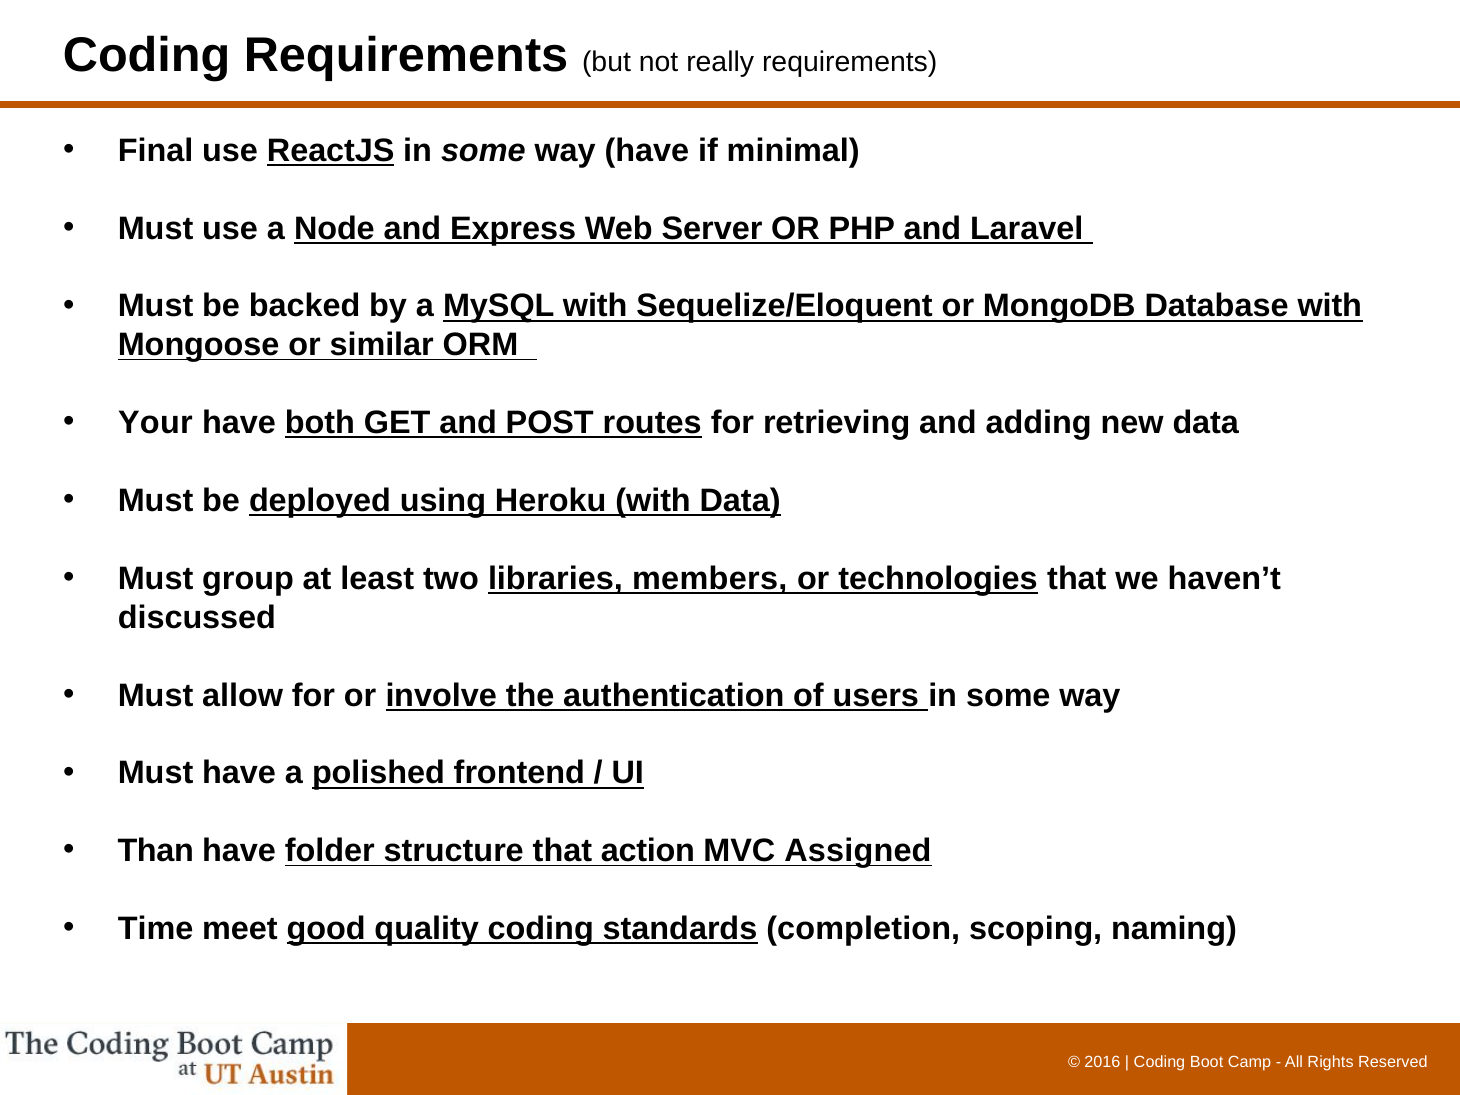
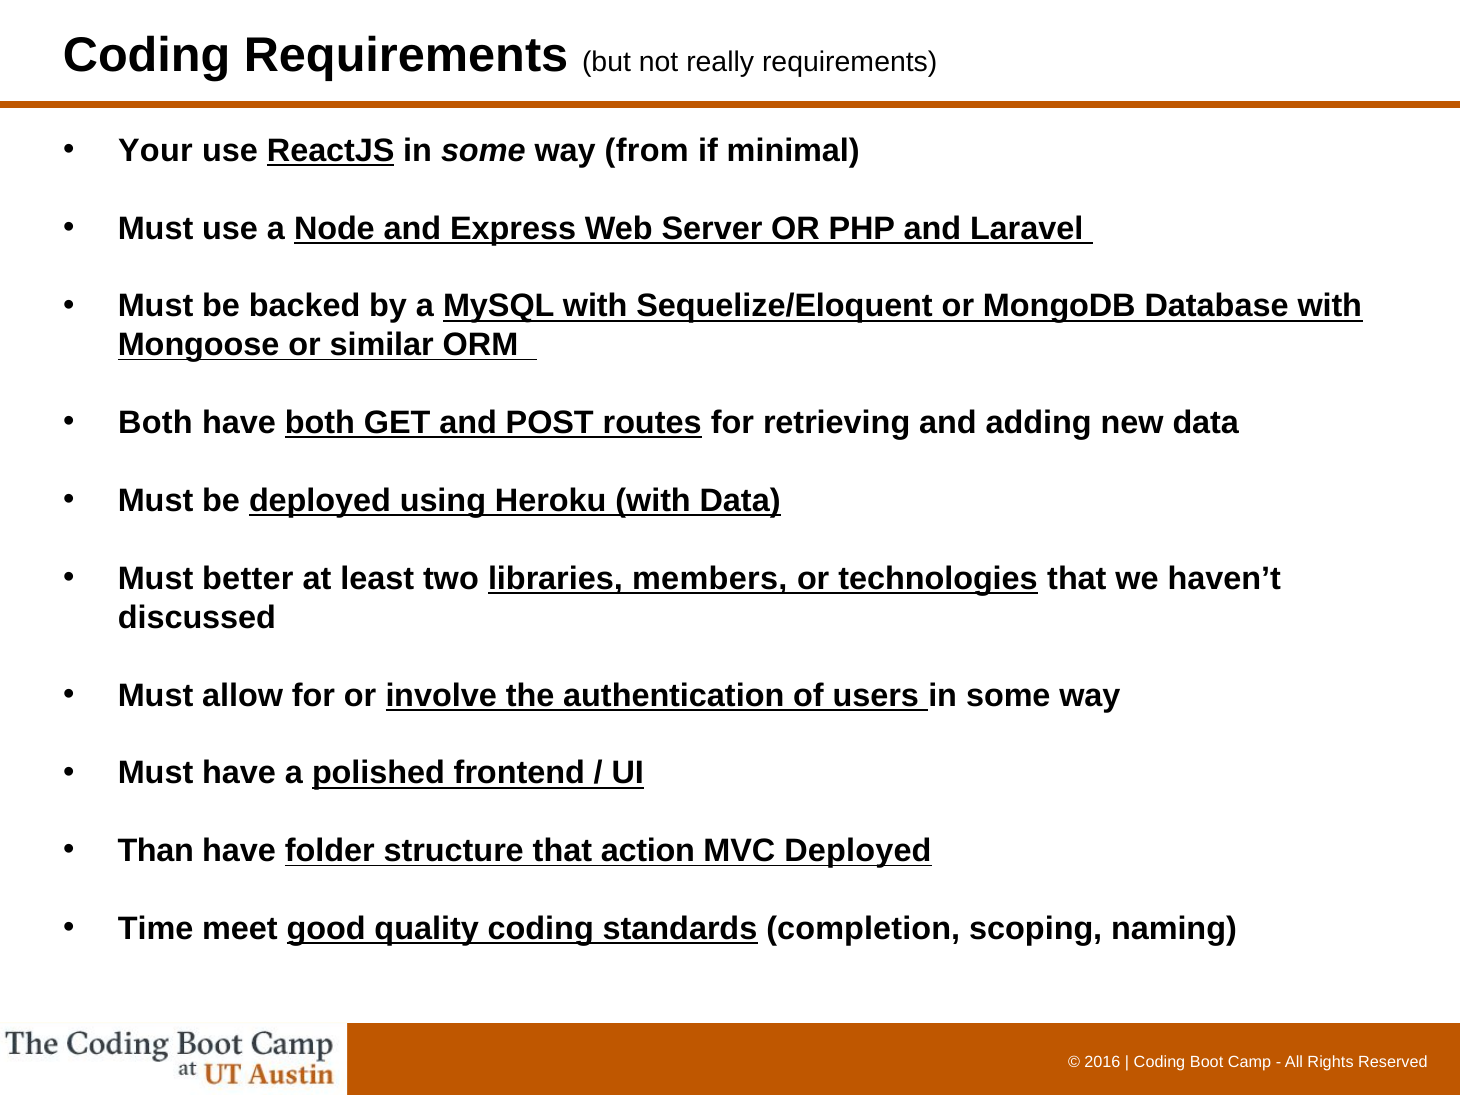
Final: Final -> Your (155, 151)
way have: have -> from (647, 151)
Your: Your -> Both (155, 423)
group: group -> better (248, 579)
MVC Assigned: Assigned -> Deployed (858, 851)
